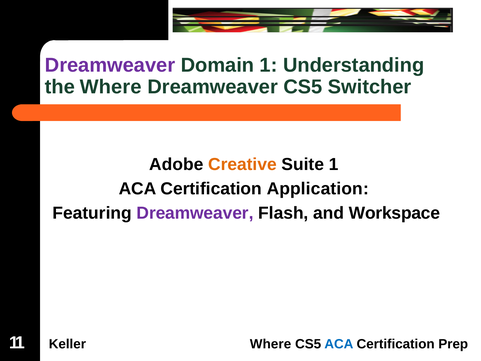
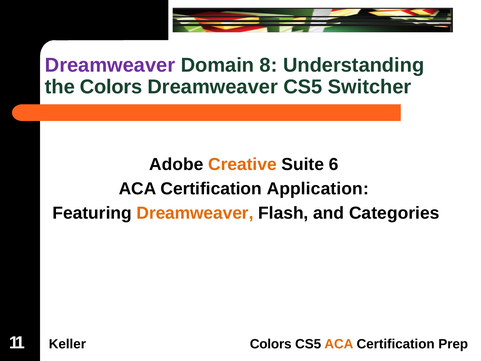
Domain 1: 1 -> 8 (269, 65)
the Where: Where -> Colors (111, 87)
Suite 1: 1 -> 6 (334, 164)
Dreamweaver colour: purple -> orange (195, 213)
Workspace: Workspace -> Categories (394, 213)
Where: Where -> Colors (271, 344)
ACA colour: blue -> orange (339, 344)
